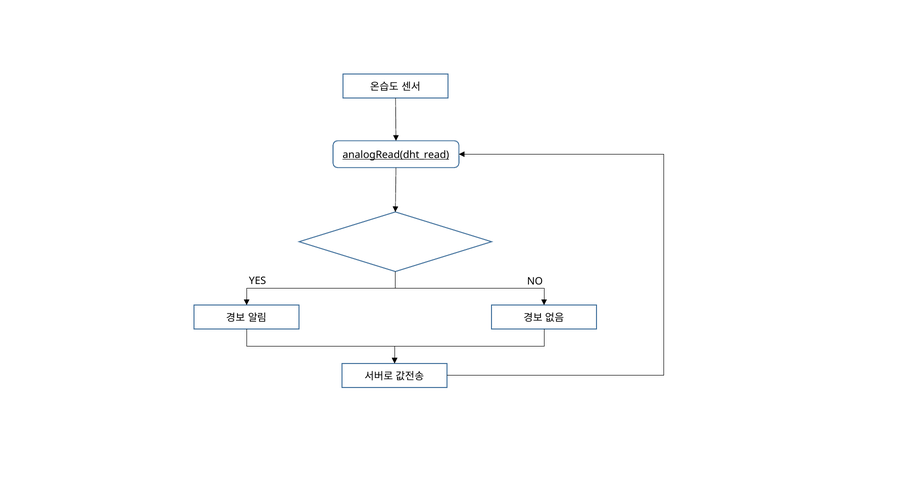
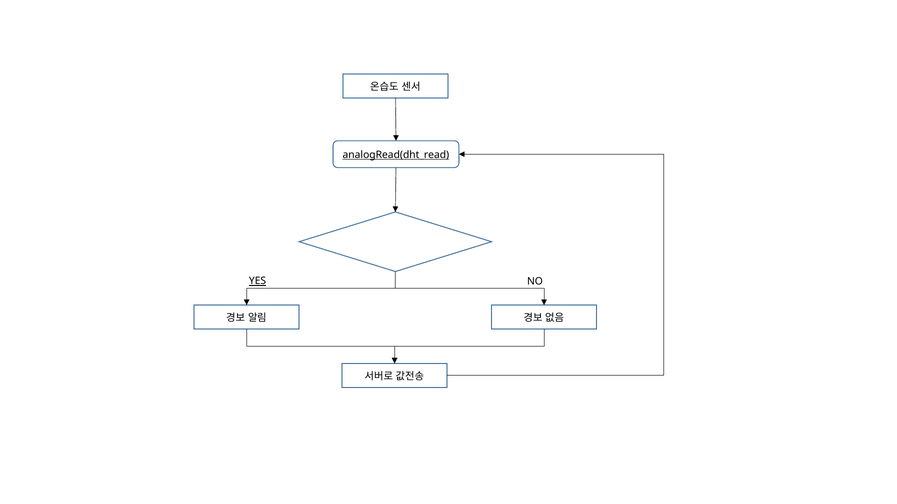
YES underline: none -> present (258, 281)
